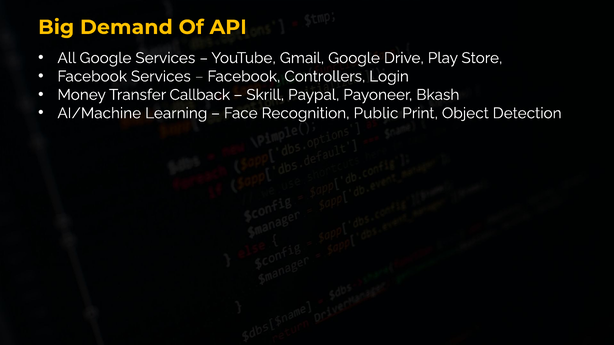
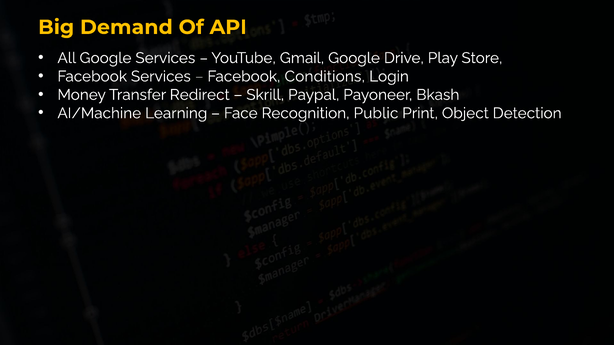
Controllers: Controllers -> Conditions (325, 76)
Callback: Callback -> Redirect (200, 95)
